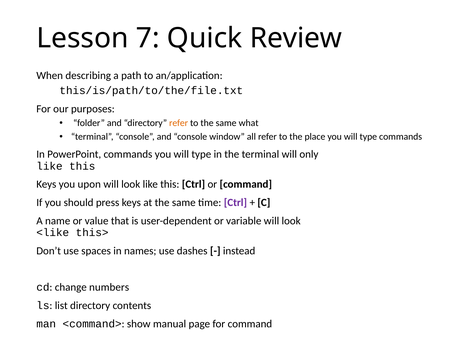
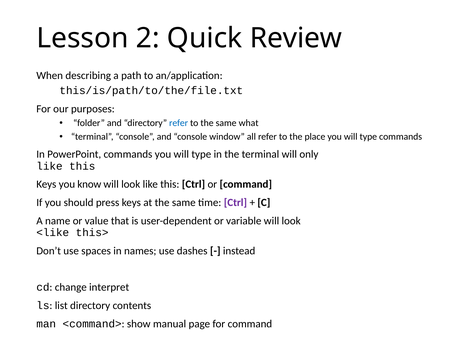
7: 7 -> 2 (148, 38)
refer colour: orange -> blue (179, 123)
upon: upon -> know (89, 184)
numbers: numbers -> interpret (109, 287)
